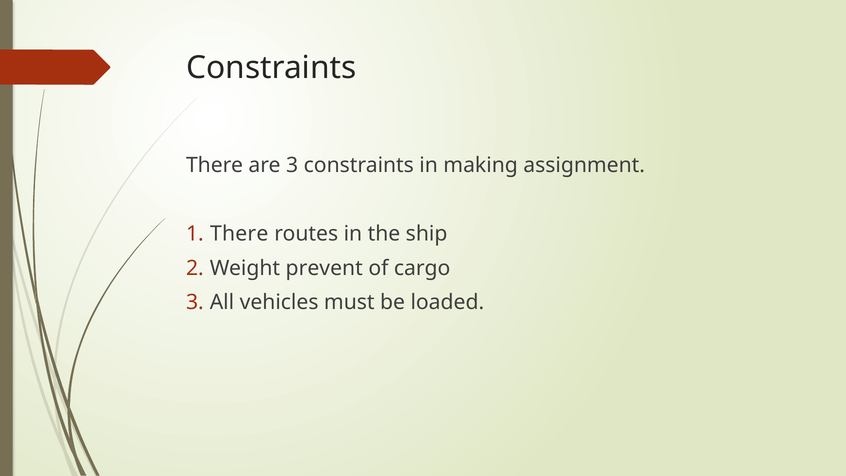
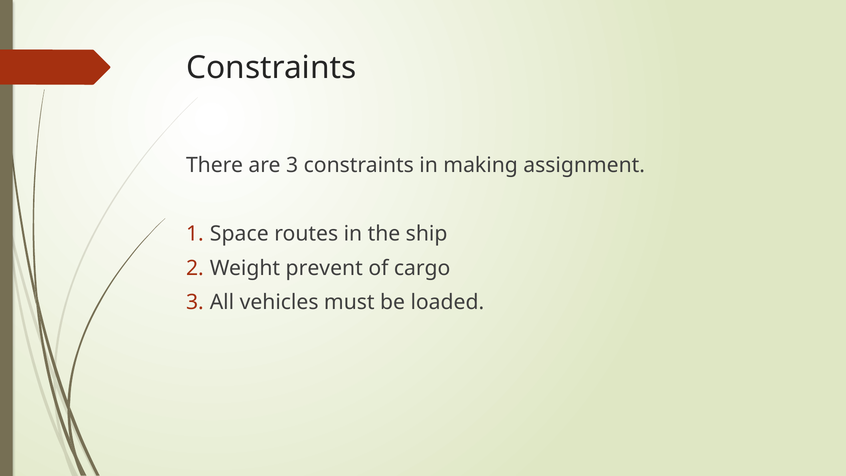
There: There -> Space (239, 234)
